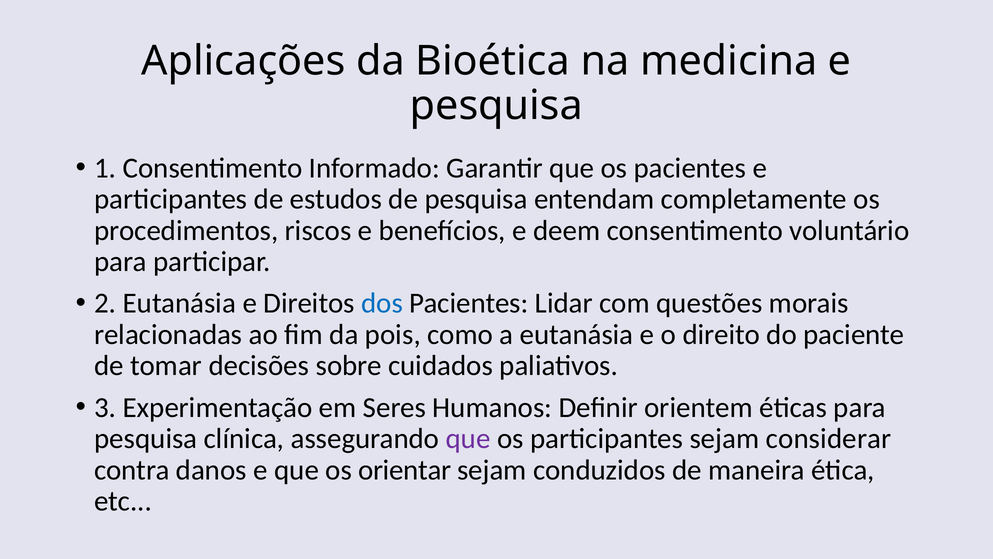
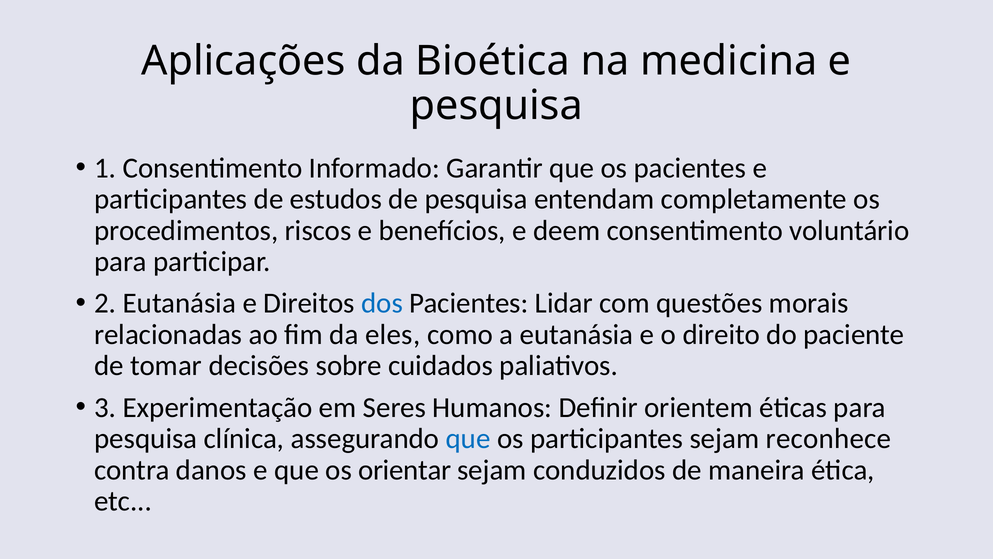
pois: pois -> eles (393, 334)
que colour: purple -> blue (468, 438)
considerar: considerar -> reconhece (828, 438)
